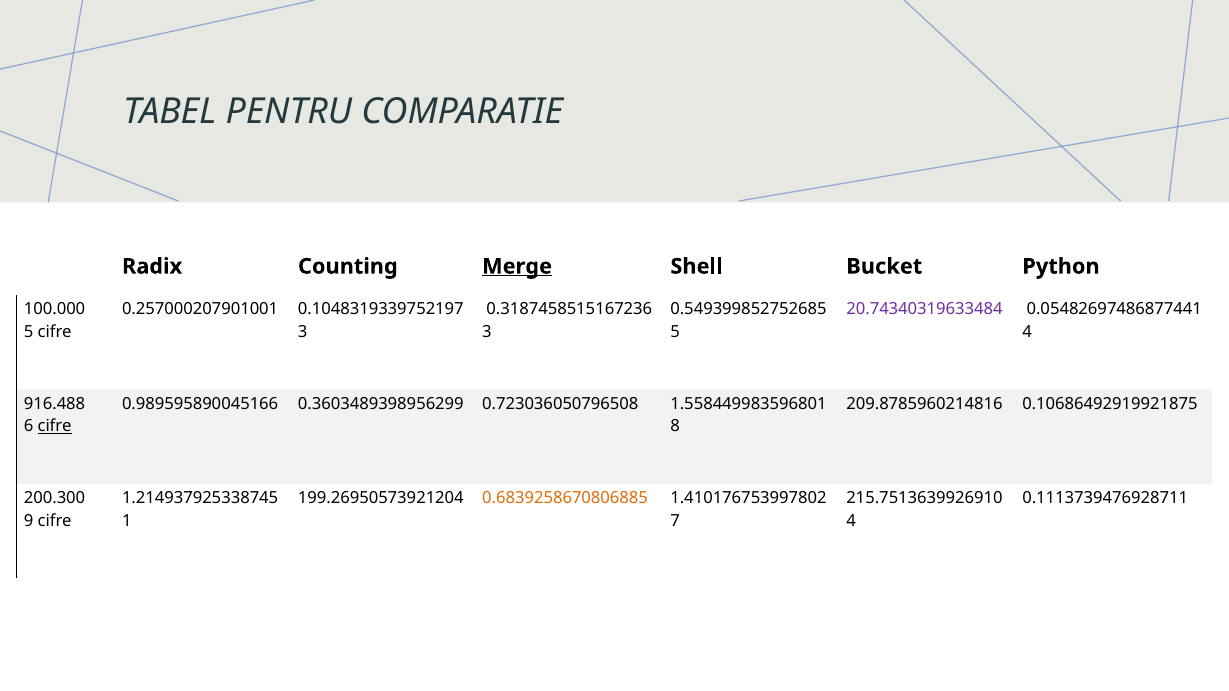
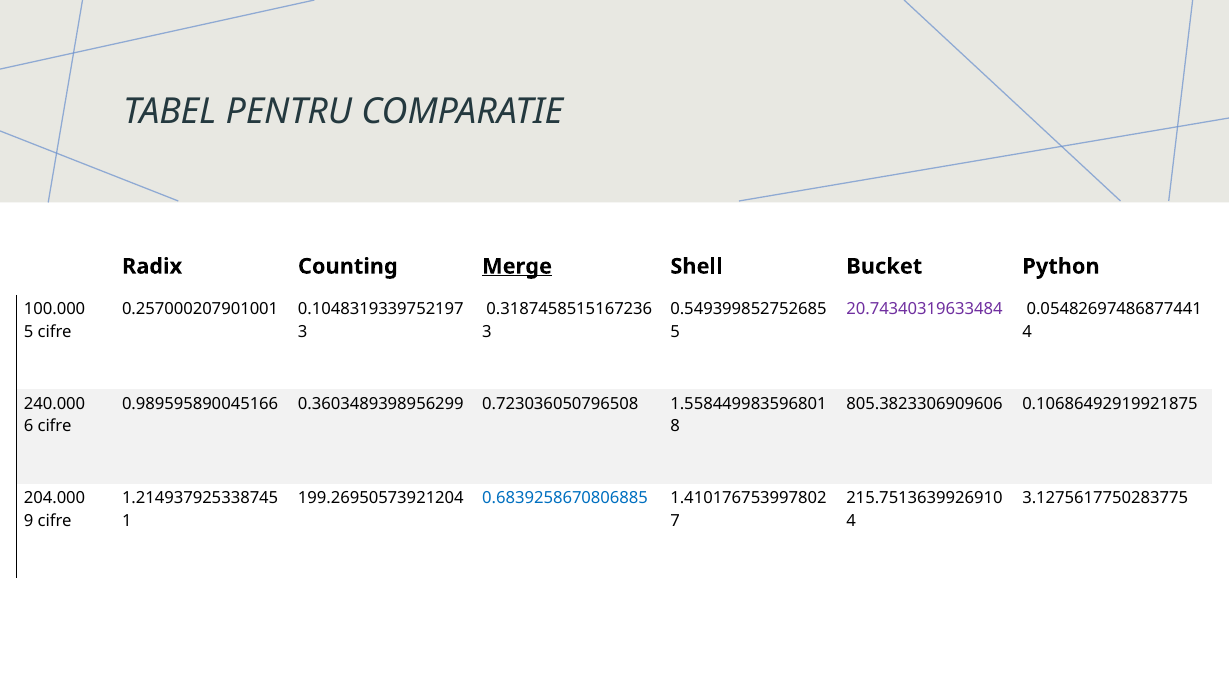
916.488: 916.488 -> 240.000 (55, 404)
209.8785960214816: 209.8785960214816 -> 805.3823306909606 (925, 404)
cifre underline: present -> none (55, 426)
200.300: 200.300 -> 204.000 (55, 498)
0.6839258670806885 colour: orange -> blue (565, 498)
0.1113739476928711: 0.1113739476928711 -> 3.1275617750283775 (1105, 498)
